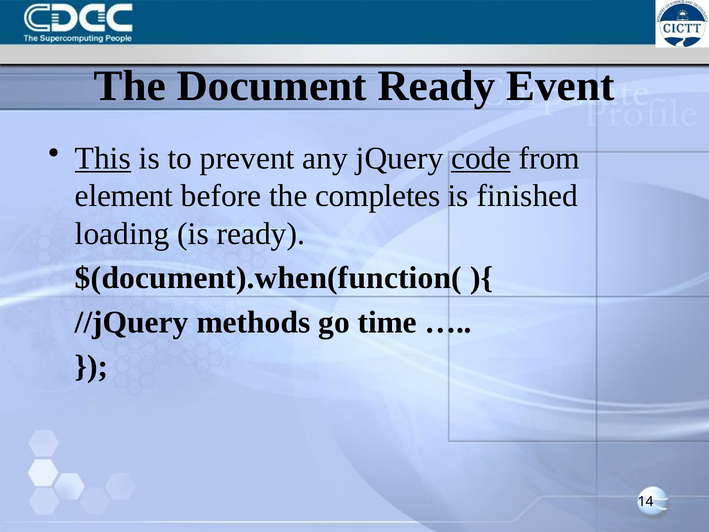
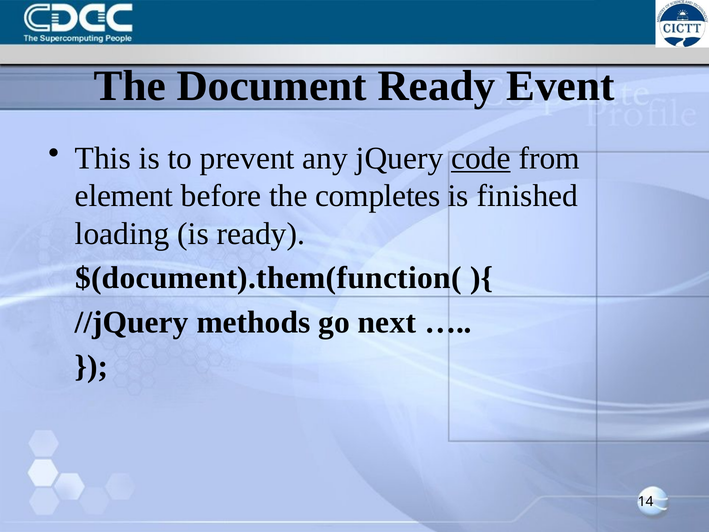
This underline: present -> none (103, 158)
$(document).when(function(: $(document).when(function( -> $(document).them(function( (268, 278)
time: time -> next (387, 322)
